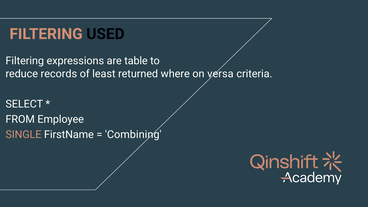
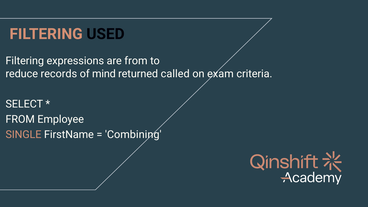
are table: table -> from (136, 61)
least: least -> mind (104, 74)
where: where -> called (175, 74)
versa: versa -> exam (220, 74)
